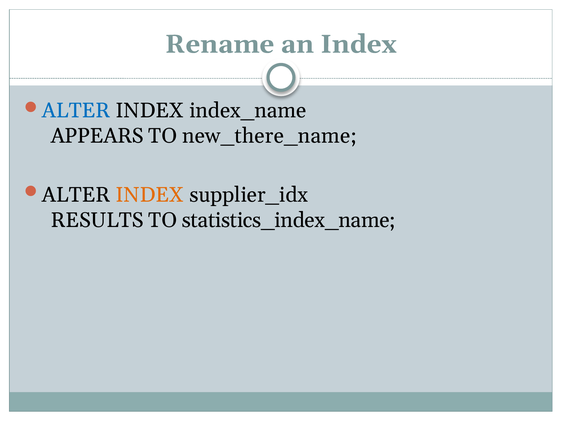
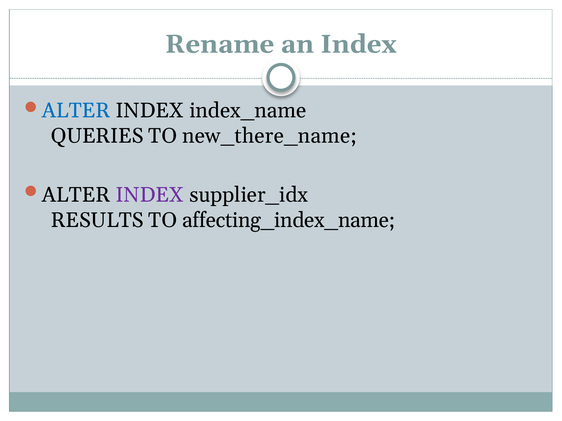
APPEARS: APPEARS -> QUERIES (97, 136)
INDEX colour: orange -> purple (150, 195)
statistics_index_name: statistics_index_name -> affecting_index_name (289, 220)
